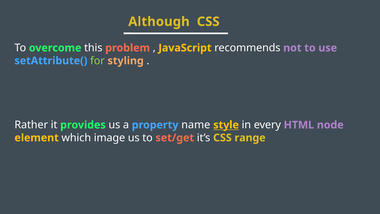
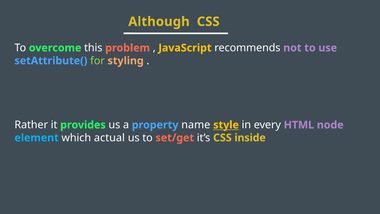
element colour: yellow -> light blue (37, 138)
image: image -> actual (109, 138)
range: range -> inside (250, 138)
